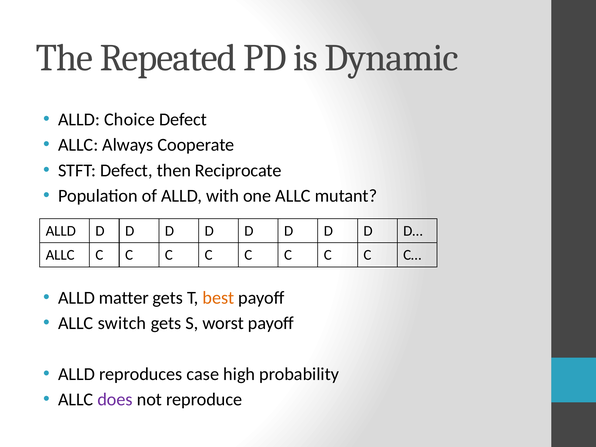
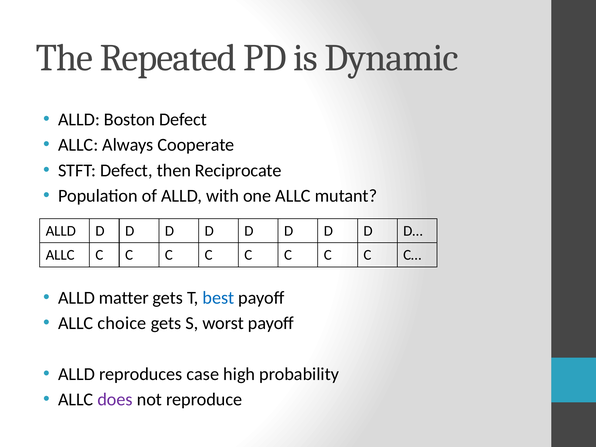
Choice: Choice -> Boston (130, 119)
best colour: orange -> blue (218, 298)
switch: switch -> choice (122, 323)
